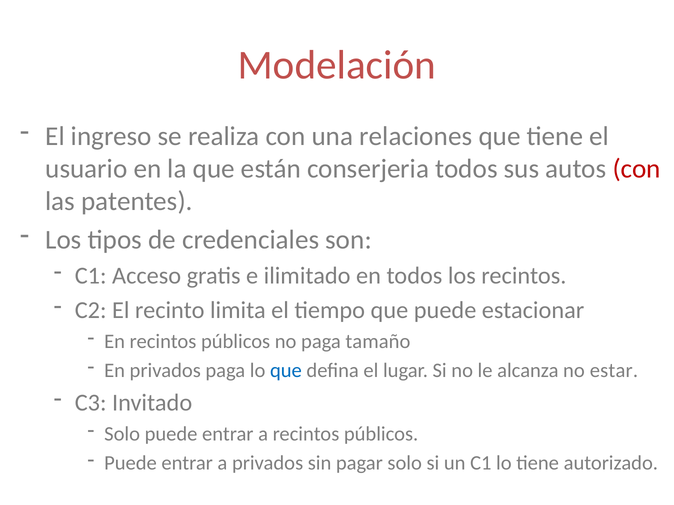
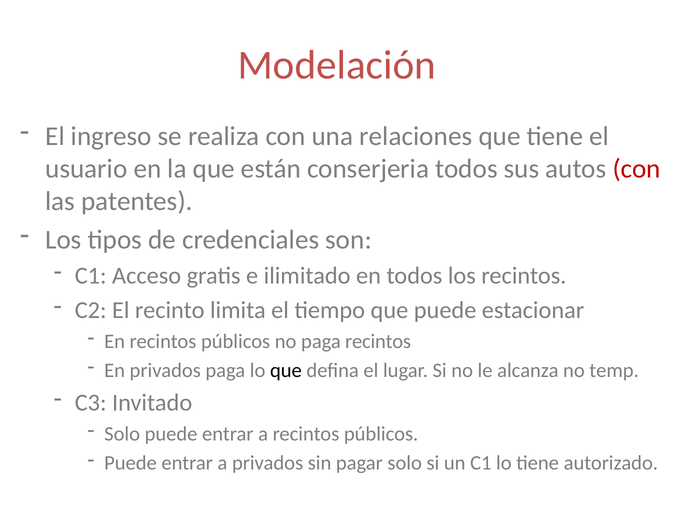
paga tamaño: tamaño -> recintos (378, 342)
que colour: blue -> black (286, 371)
estar: estar -> temp (614, 371)
